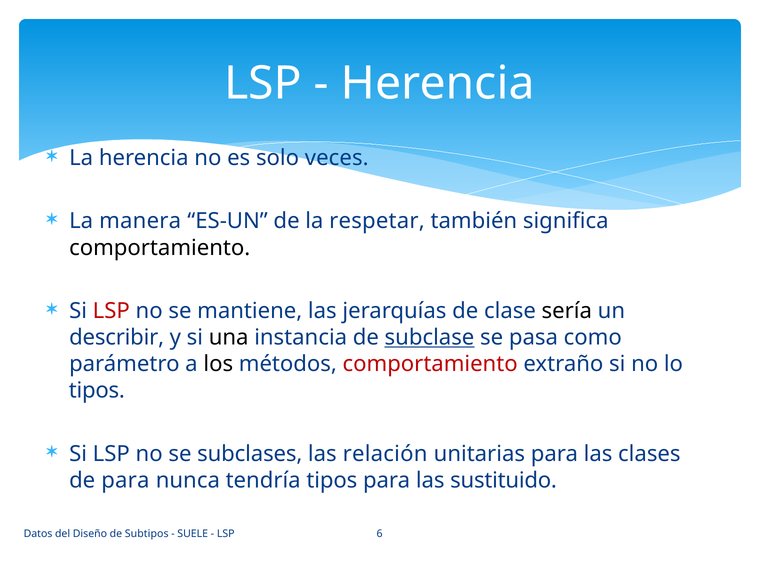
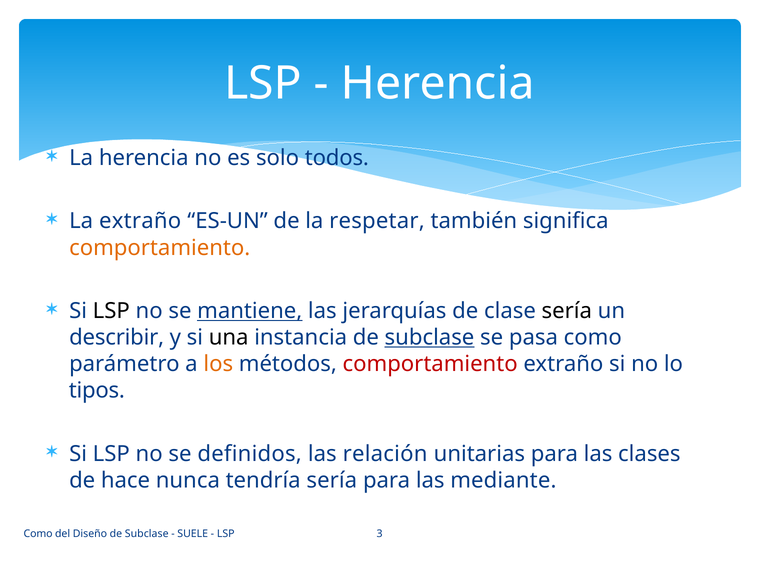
veces: veces -> todos (337, 158)
La manera: manera -> extraño (140, 221)
comportamiento colour: black -> orange (160, 248)
LSP colour: red -> black (111, 311)
mantiene underline: none -> present (250, 311)
los colour: black -> orange (218, 364)
subclases: subclases -> definidos (250, 454)
de para: para -> hace (126, 481)
tendría tipos: tipos -> sería (332, 481)
sustituido: sustituido -> mediante (503, 481)
Datos: Datos -> Como (38, 534)
Diseño de Subtipos: Subtipos -> Subclase (147, 534)
6: 6 -> 3 (380, 534)
